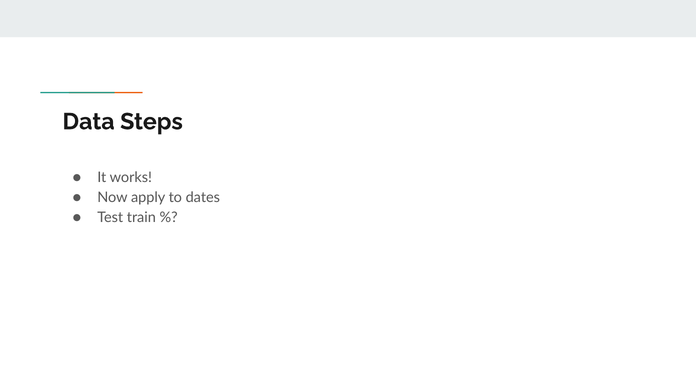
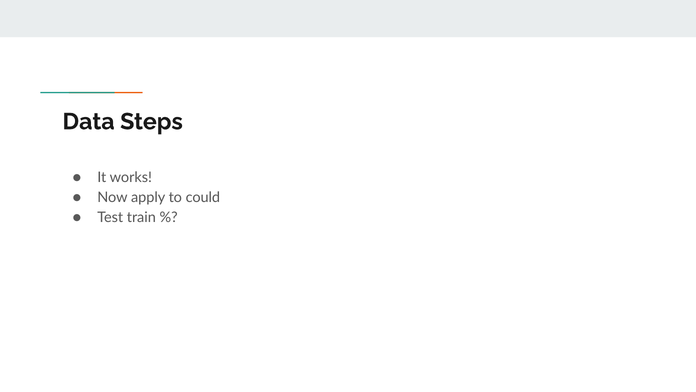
dates: dates -> could (203, 197)
